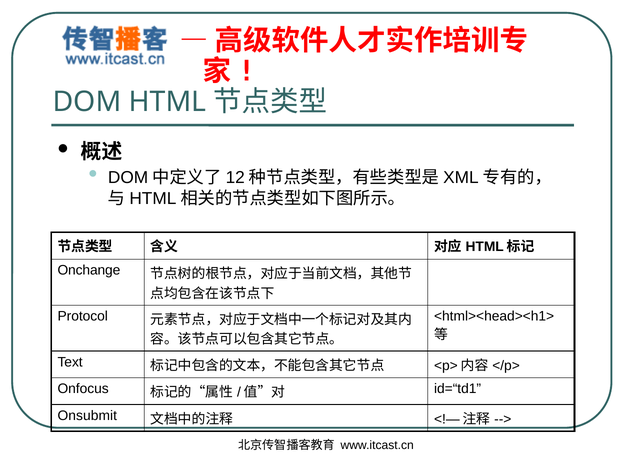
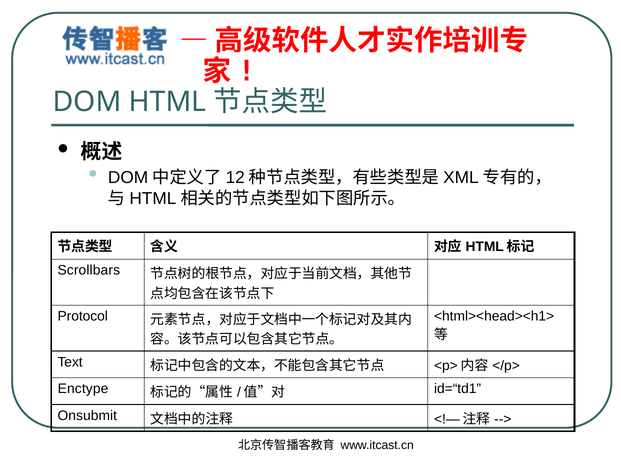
Onchange: Onchange -> Scrollbars (89, 271)
Onfocus: Onfocus -> Enctype (83, 389)
